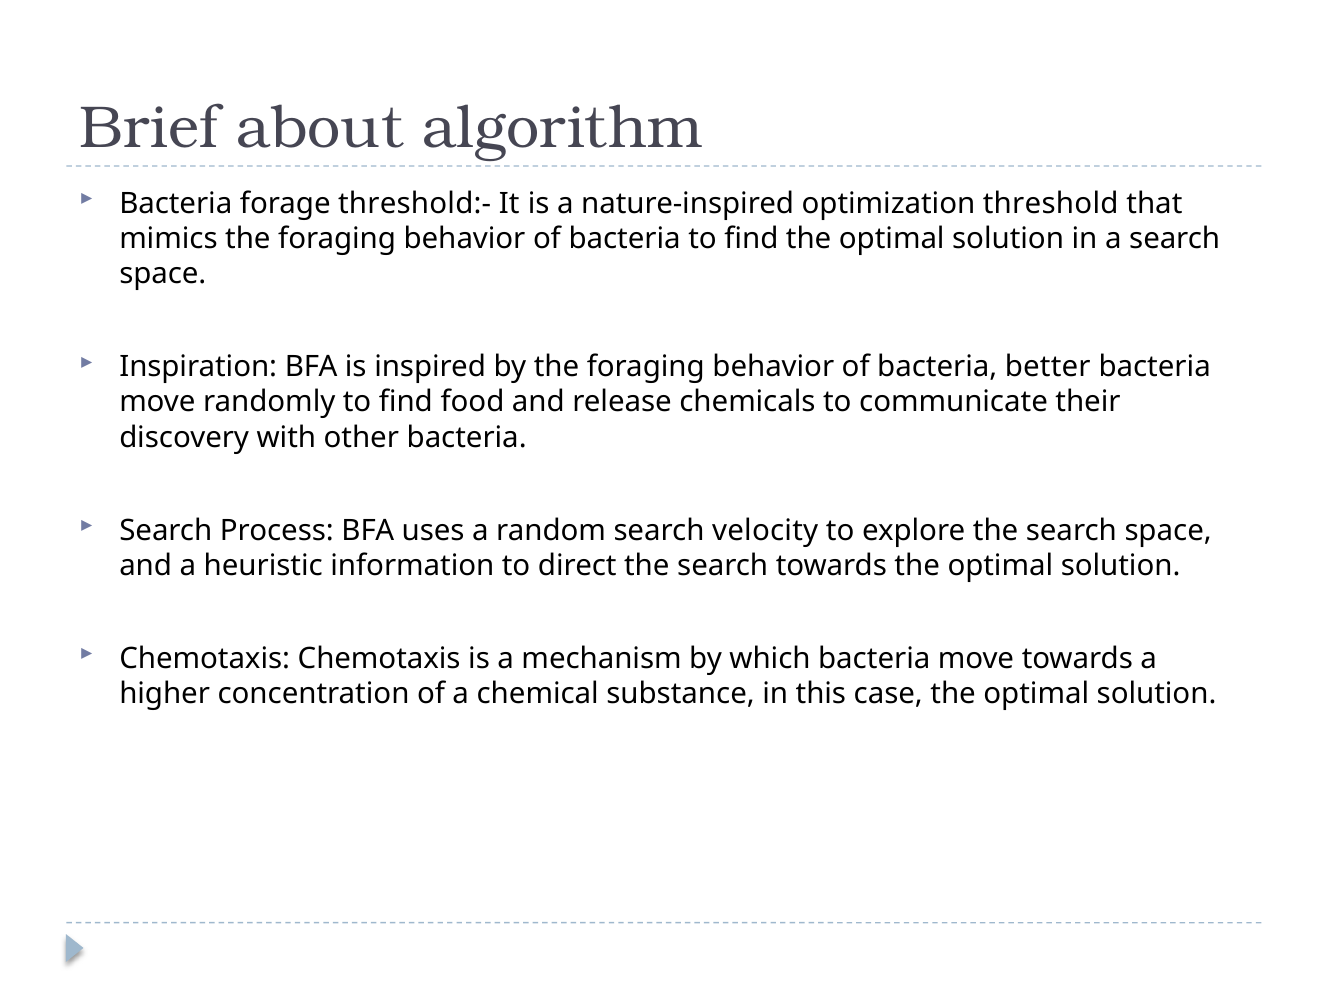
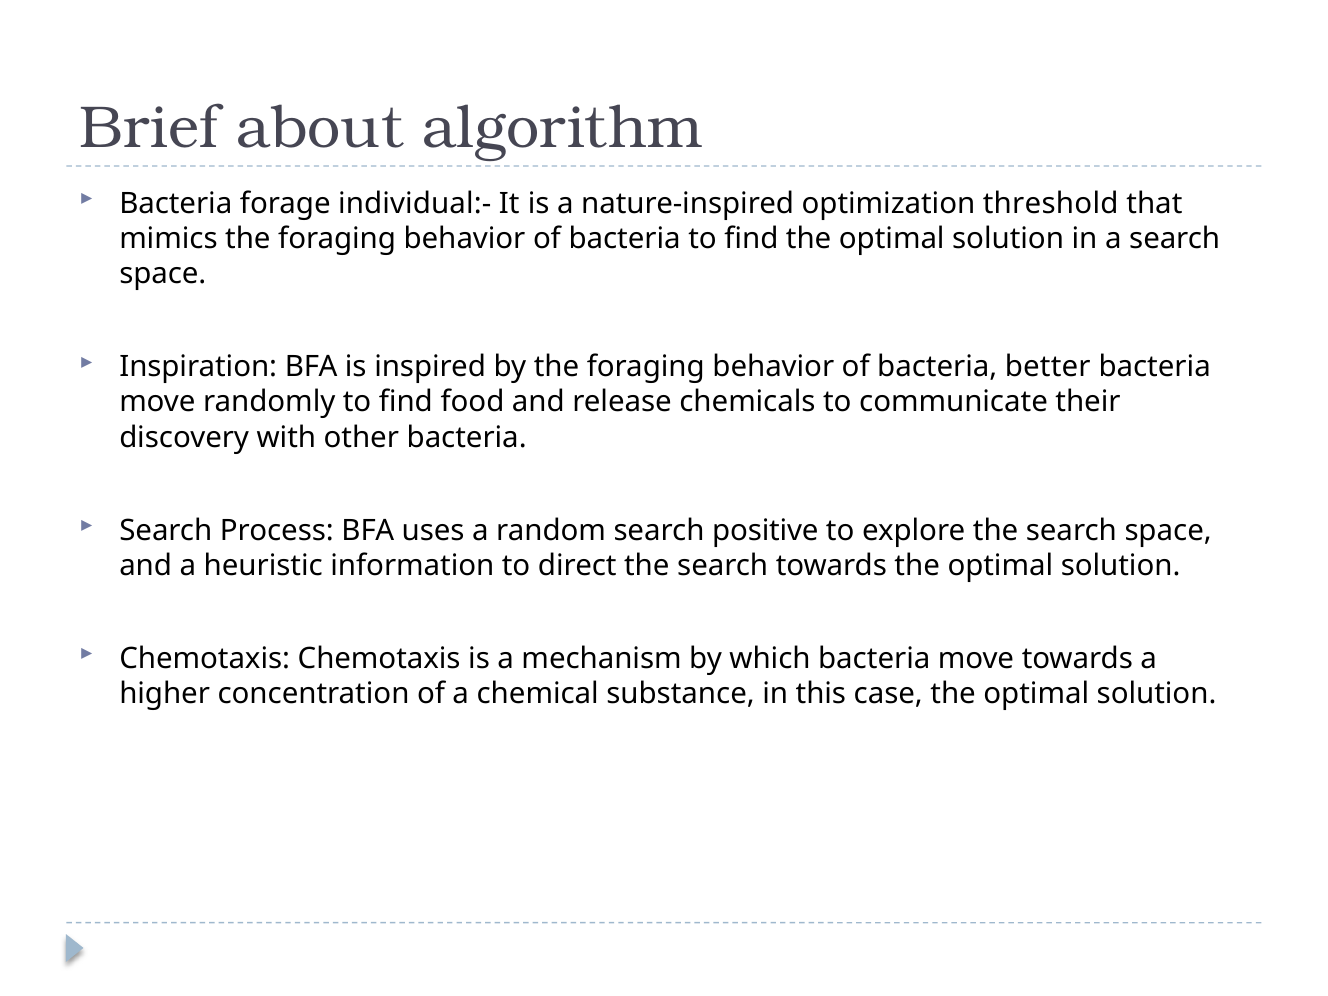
threshold:-: threshold:- -> individual:- (415, 203)
velocity: velocity -> positive (765, 530)
